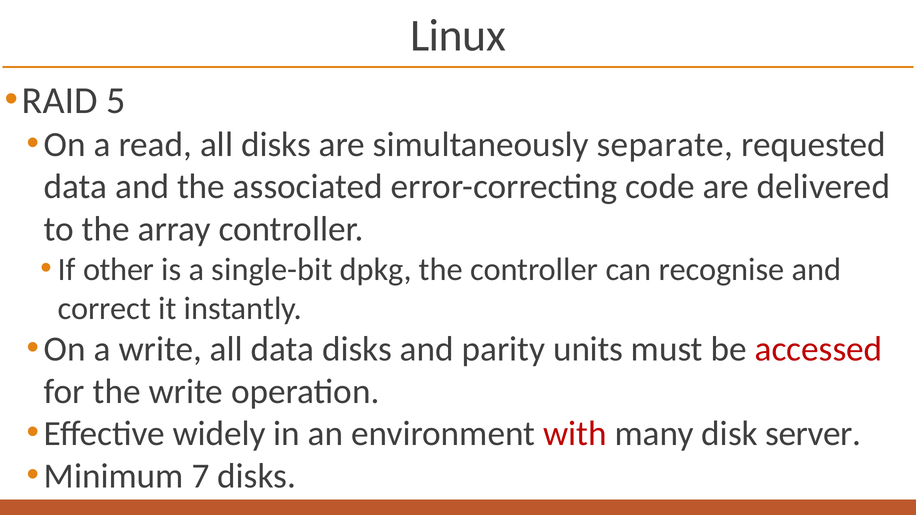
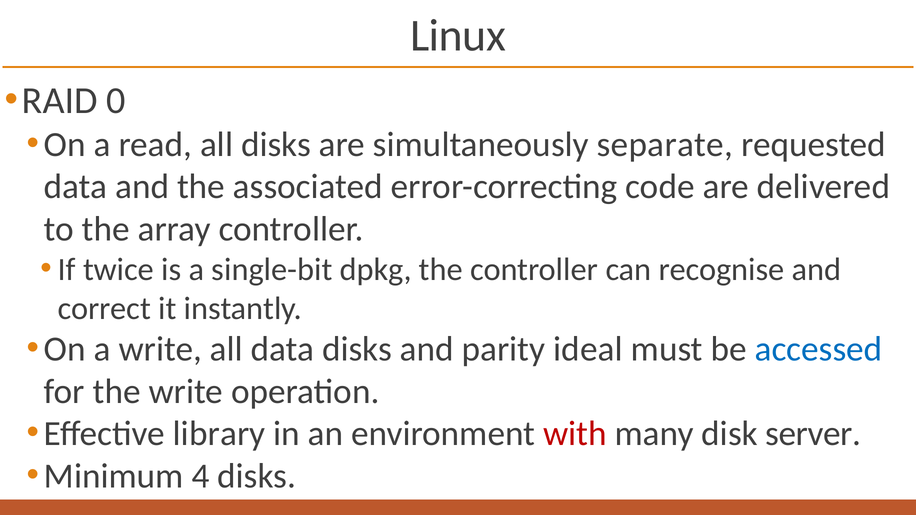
5: 5 -> 0 (116, 101)
other: other -> twice (118, 270)
units: units -> ideal (588, 349)
accessed colour: red -> blue (819, 349)
widely: widely -> library (219, 434)
7: 7 -> 4 (200, 476)
